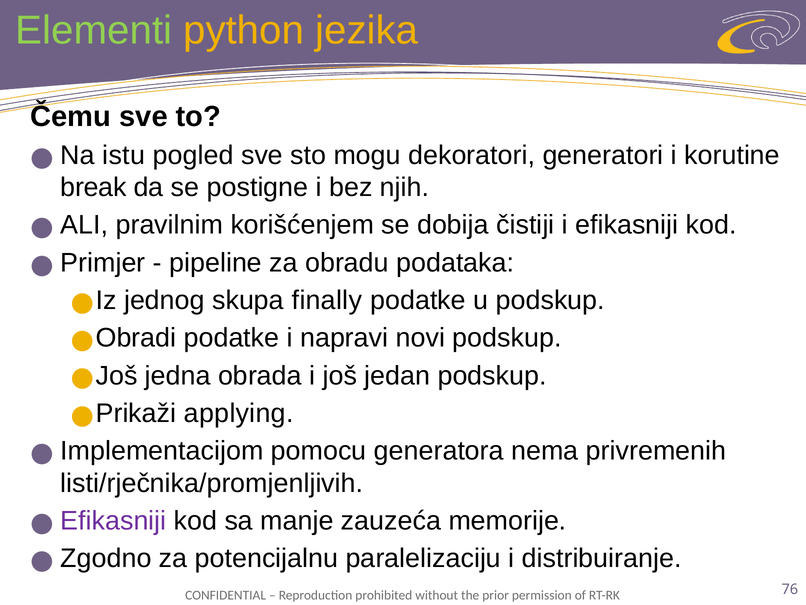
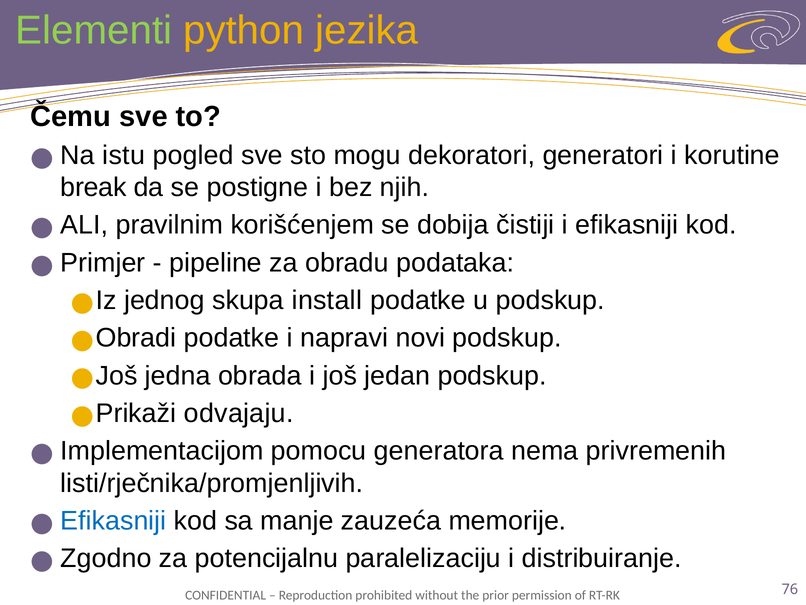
finally: finally -> install (327, 300)
applying: applying -> odvajaju (239, 413)
Efikasniji colour: purple -> blue (113, 520)
